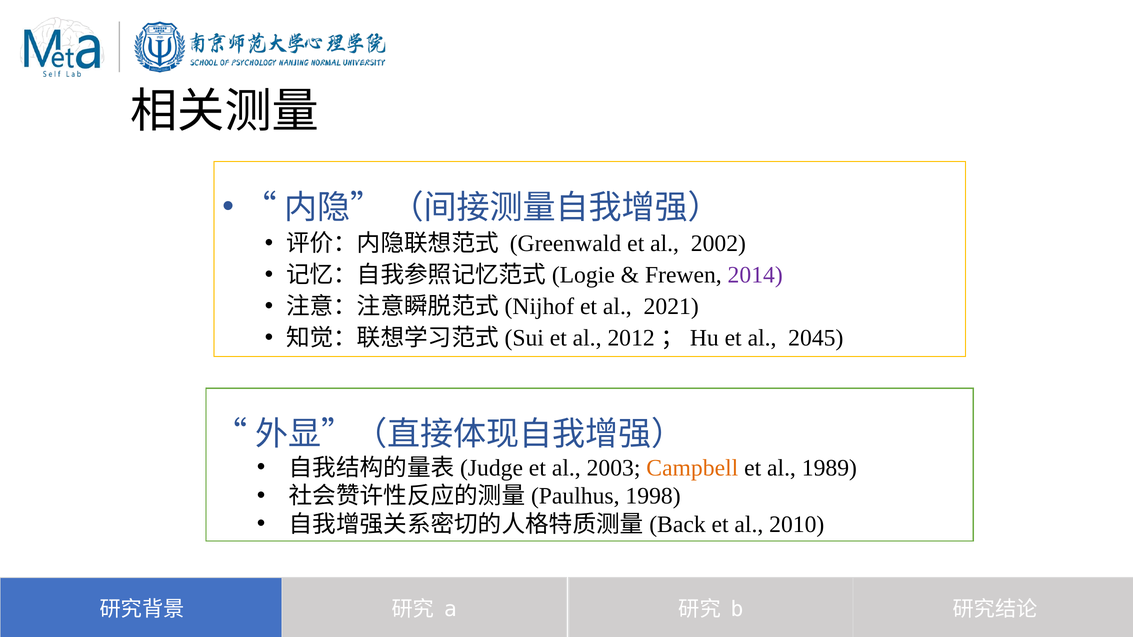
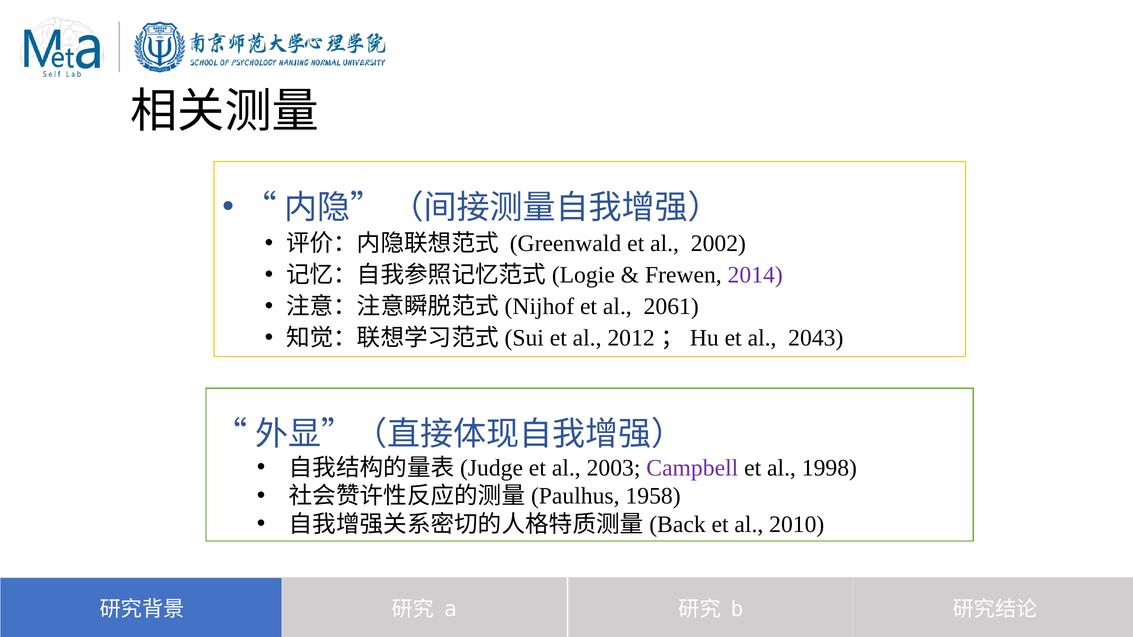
2021: 2021 -> 2061 (671, 307)
2045: 2045 -> 2043 (816, 338)
Campbell colour: orange -> purple (692, 468)
1989: 1989 -> 1998 (829, 468)
1998: 1998 -> 1958 (653, 496)
